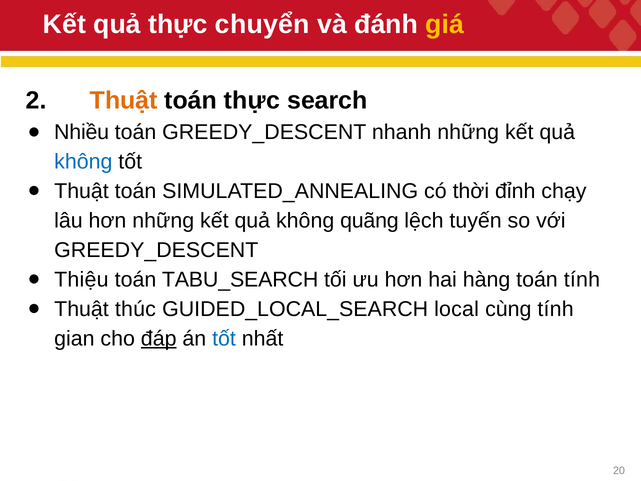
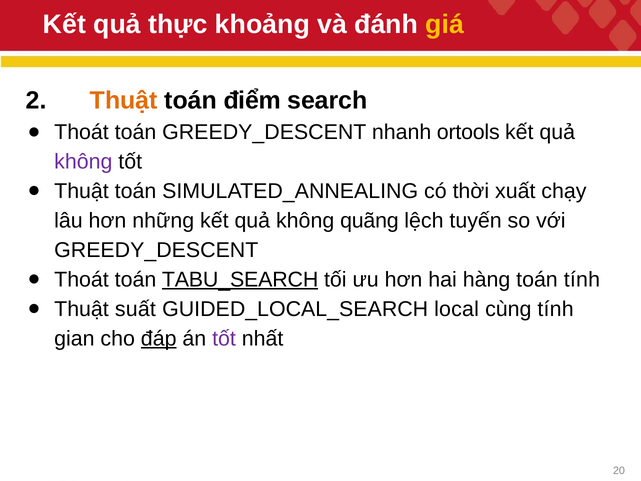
chuyển: chuyển -> khoảng (262, 24)
toán thực: thực -> điểm (252, 101)
Nhiều: Nhiều -> Thoát (82, 132)
nhanh những: những -> ortools (468, 132)
không colour: blue -> purple (83, 162)
đỉnh: đỉnh -> xuất (515, 191)
Thiệu: Thiệu -> Thoát (82, 279)
TABU_SEARCH underline: none -> present (240, 279)
thúc: thúc -> suất (135, 309)
tốt colour: blue -> purple (224, 338)
